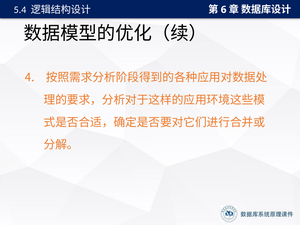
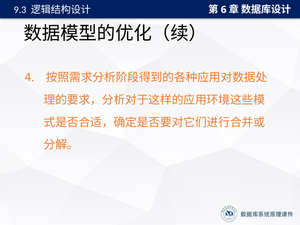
5.4: 5.4 -> 9.3 (20, 10)
